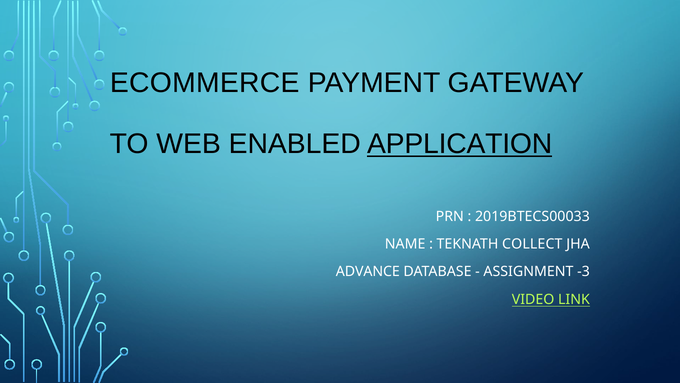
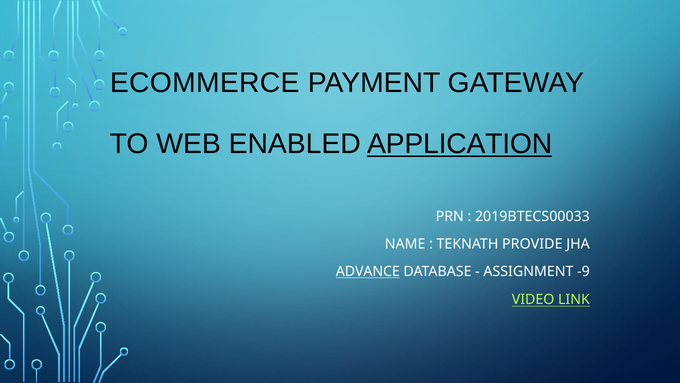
COLLECT: COLLECT -> PROVIDE (532, 244)
ADVANCE underline: none -> present (368, 271)
-3: -3 -> -9 (584, 271)
